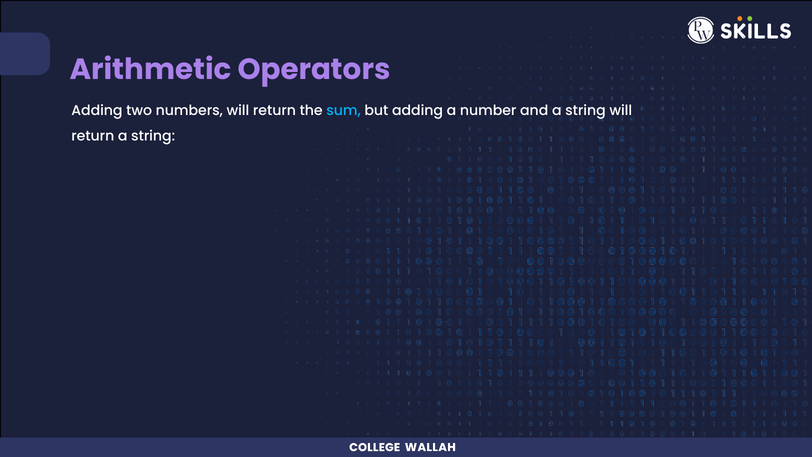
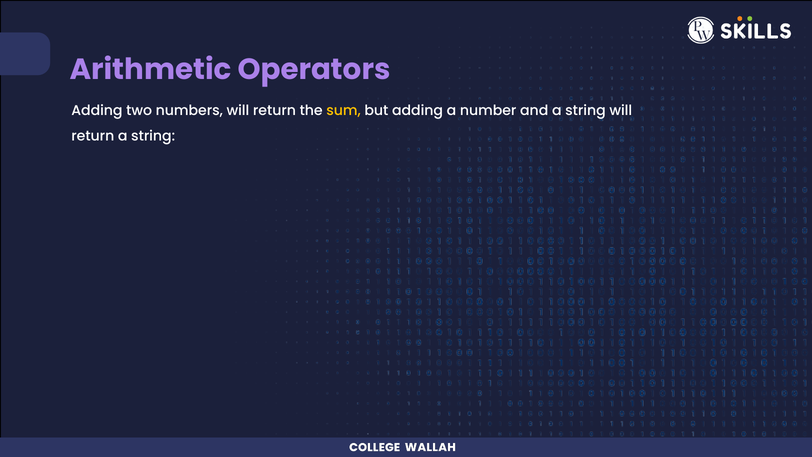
sum colour: light blue -> yellow (344, 111)
